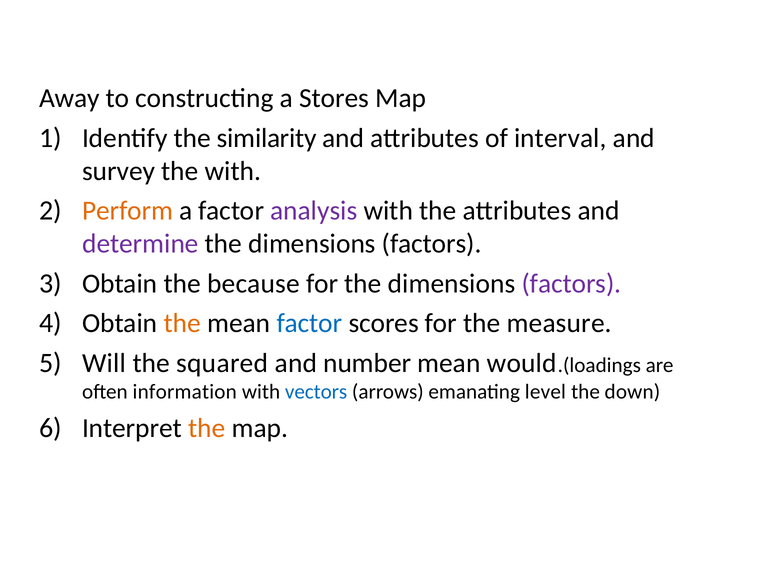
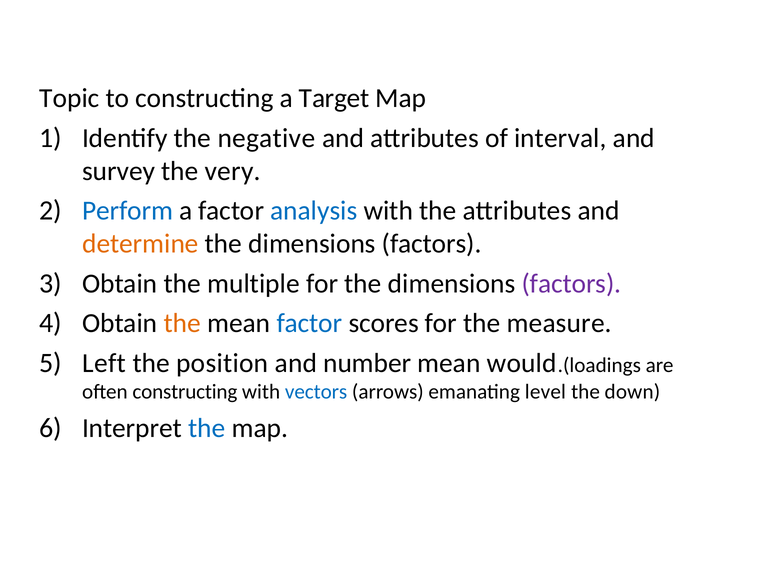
Away: Away -> Topic (69, 98)
Stores: Stores -> Target (334, 98)
similarity: similarity -> negative (266, 138)
the with: with -> very (233, 171)
Perform colour: orange -> blue (128, 211)
analysis colour: purple -> blue (314, 211)
determine colour: purple -> orange (140, 244)
because: because -> multiple (254, 283)
Will: Will -> Left (104, 363)
squared: squared -> position (222, 363)
often information: information -> constructing (185, 392)
the colour: orange -> blue (207, 428)
